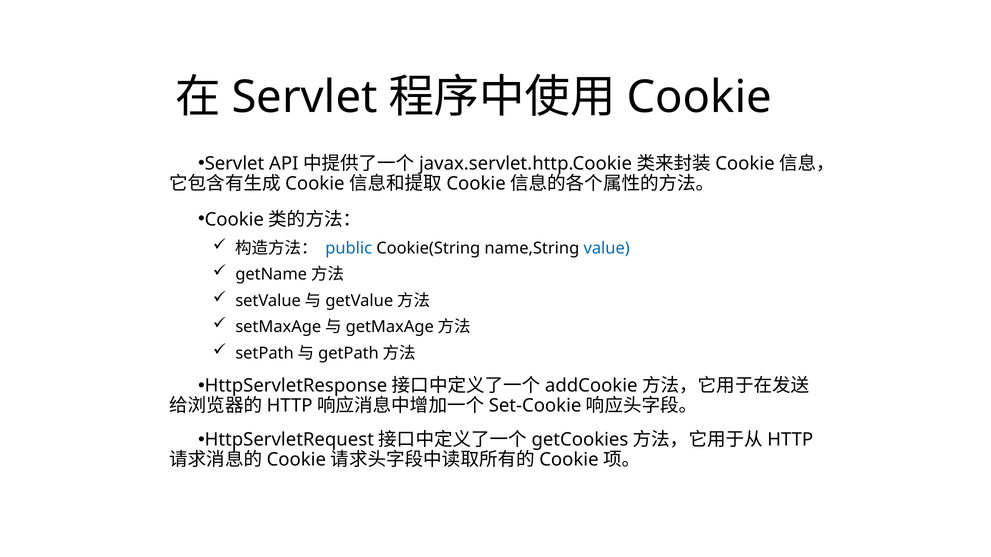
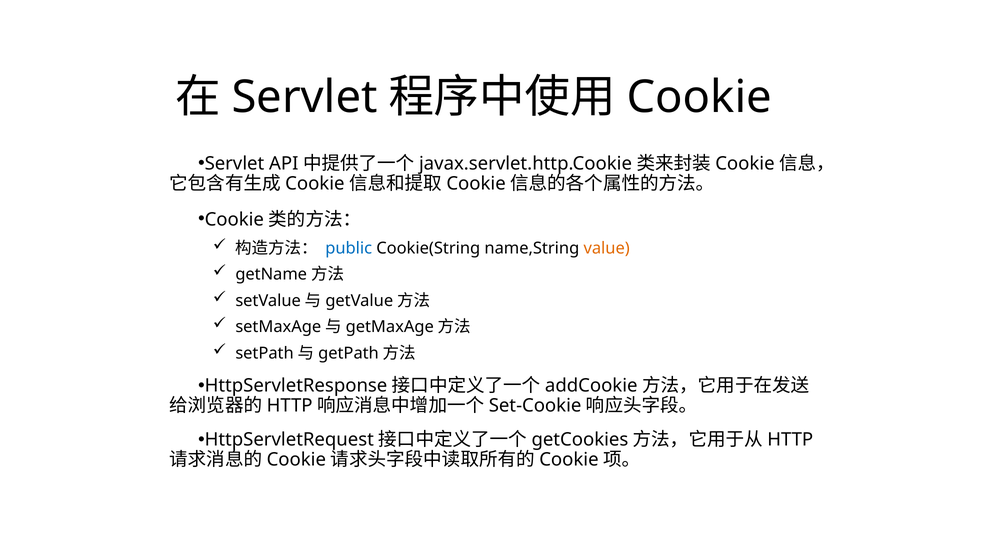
value colour: blue -> orange (607, 248)
